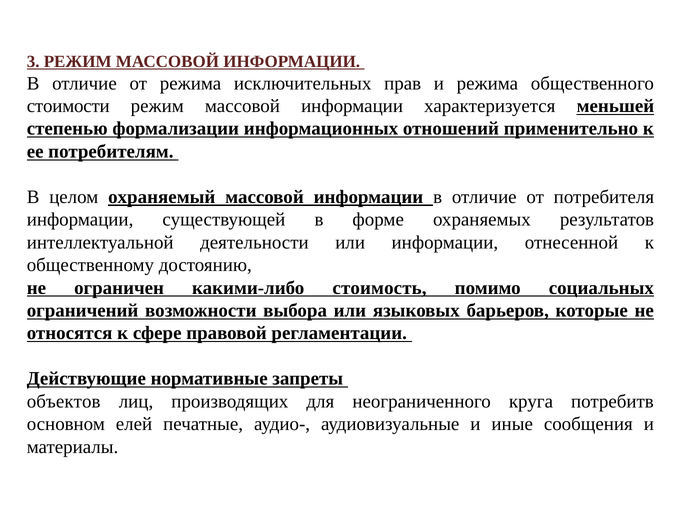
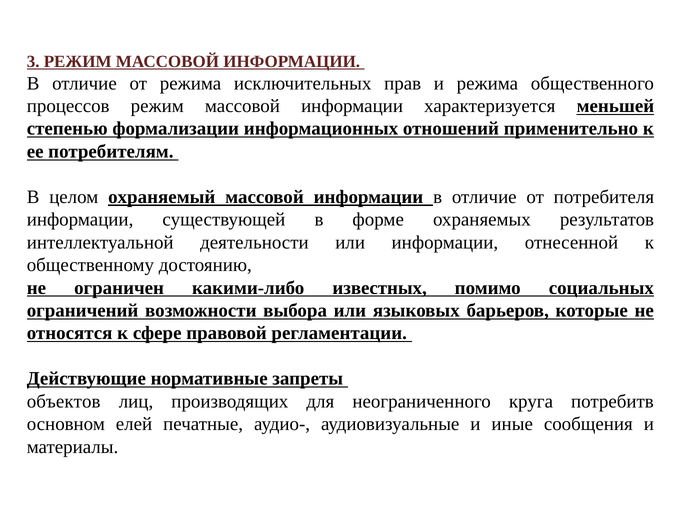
стоимости: стоимости -> процессов (68, 106)
стоимость: стоимость -> известных (380, 288)
